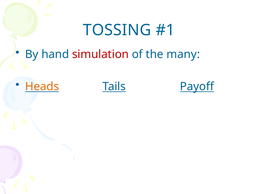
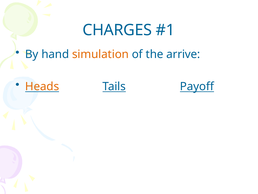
TOSSING: TOSSING -> CHARGES (117, 30)
simulation colour: red -> orange (100, 54)
many: many -> arrive (183, 54)
